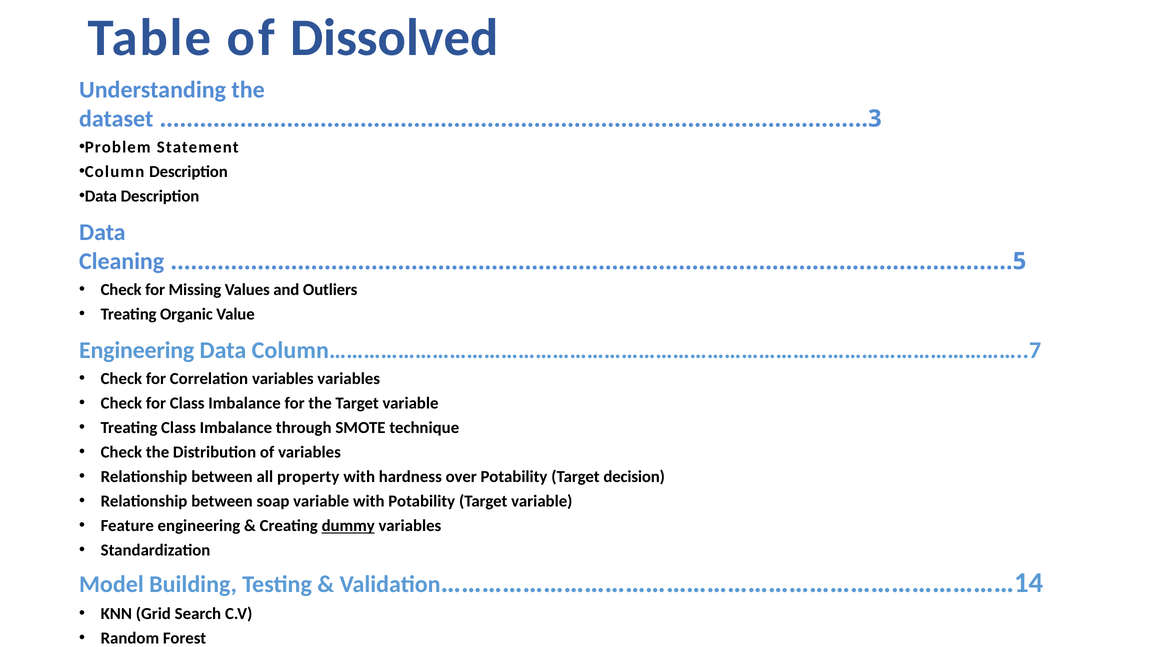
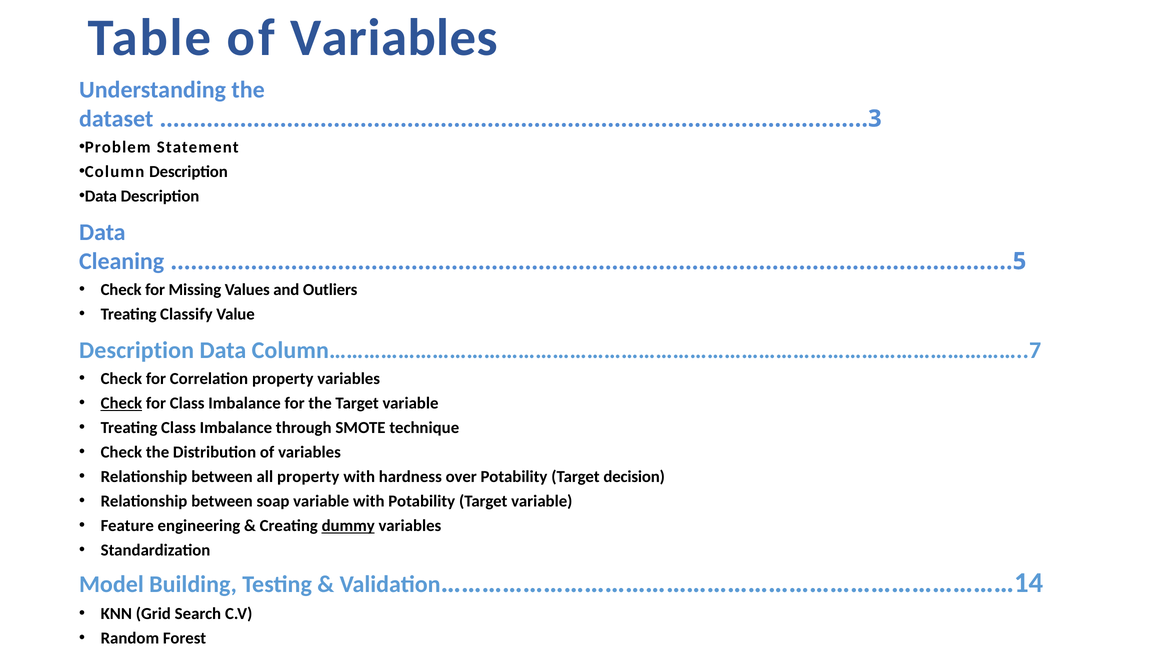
Table of Dissolved: Dissolved -> Variables (394, 38)
Organic: Organic -> Classify (186, 314)
Engineering: Engineering -> Description (137, 351)
Correlation variables: variables -> property (283, 379)
Check underline: none -> present (121, 403)
